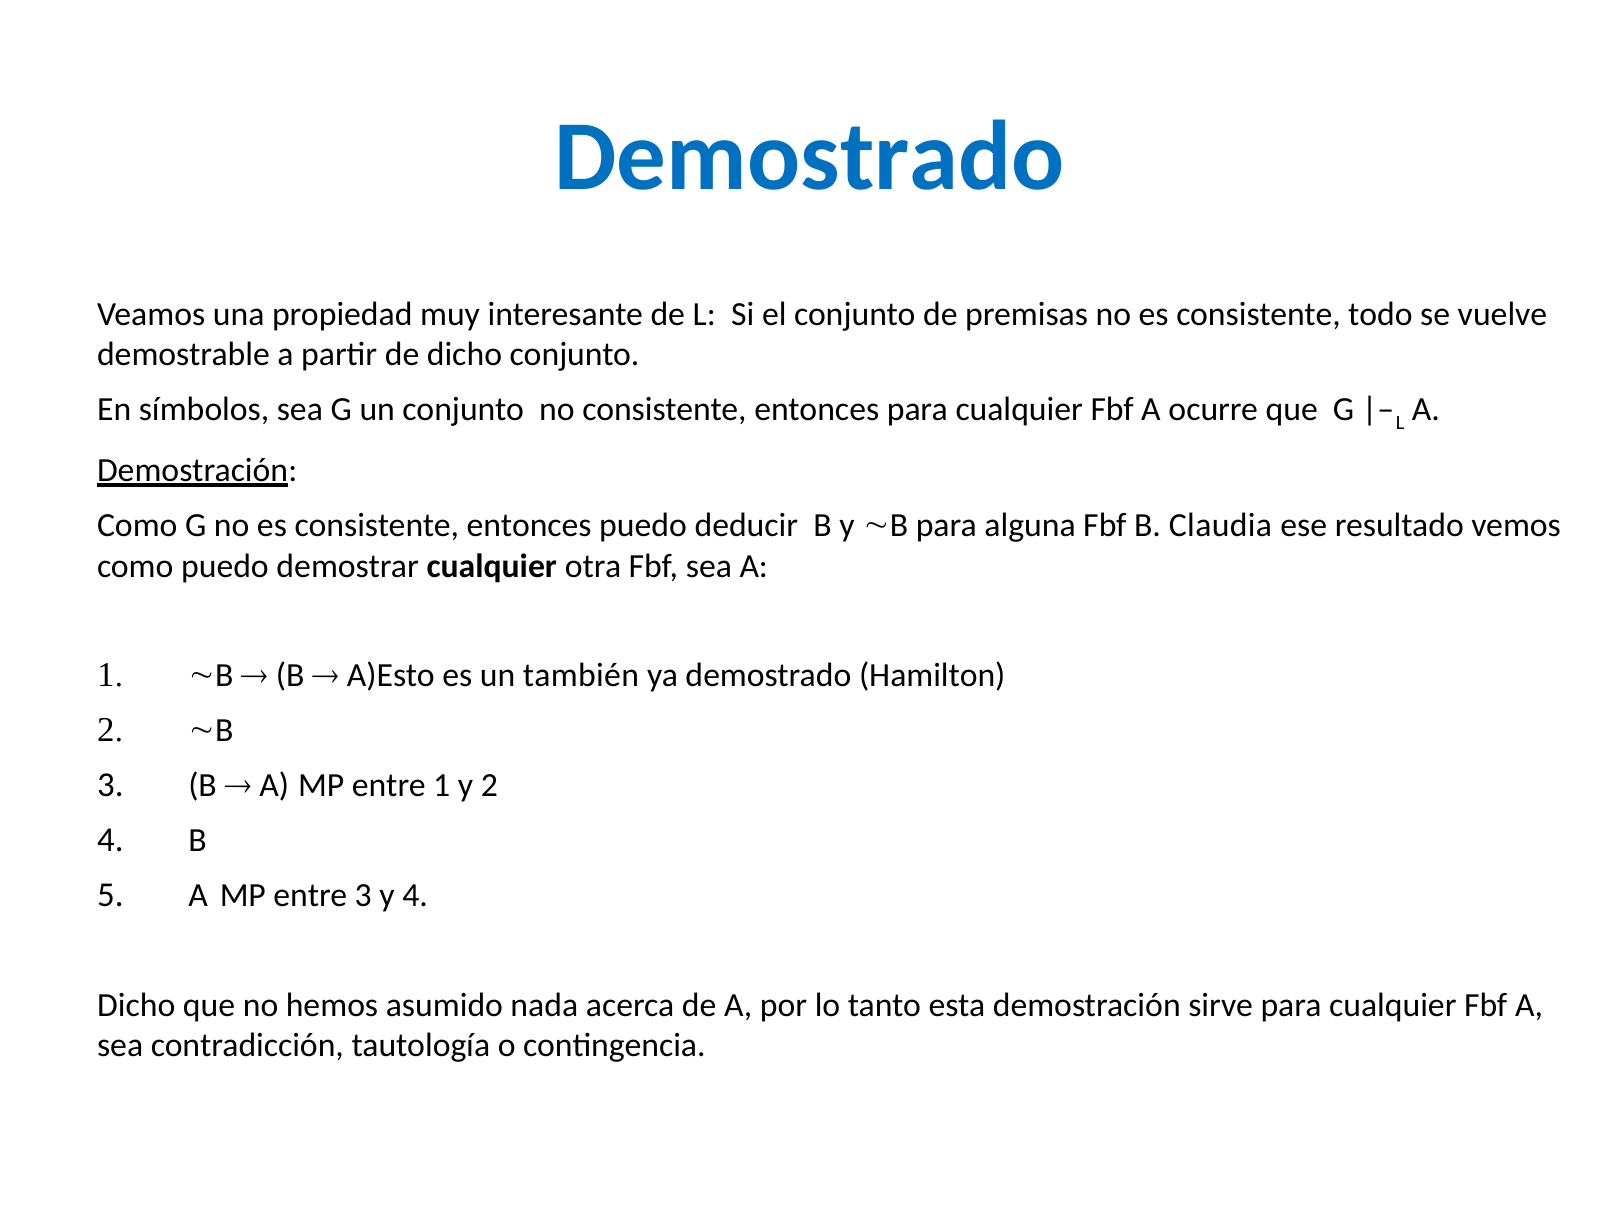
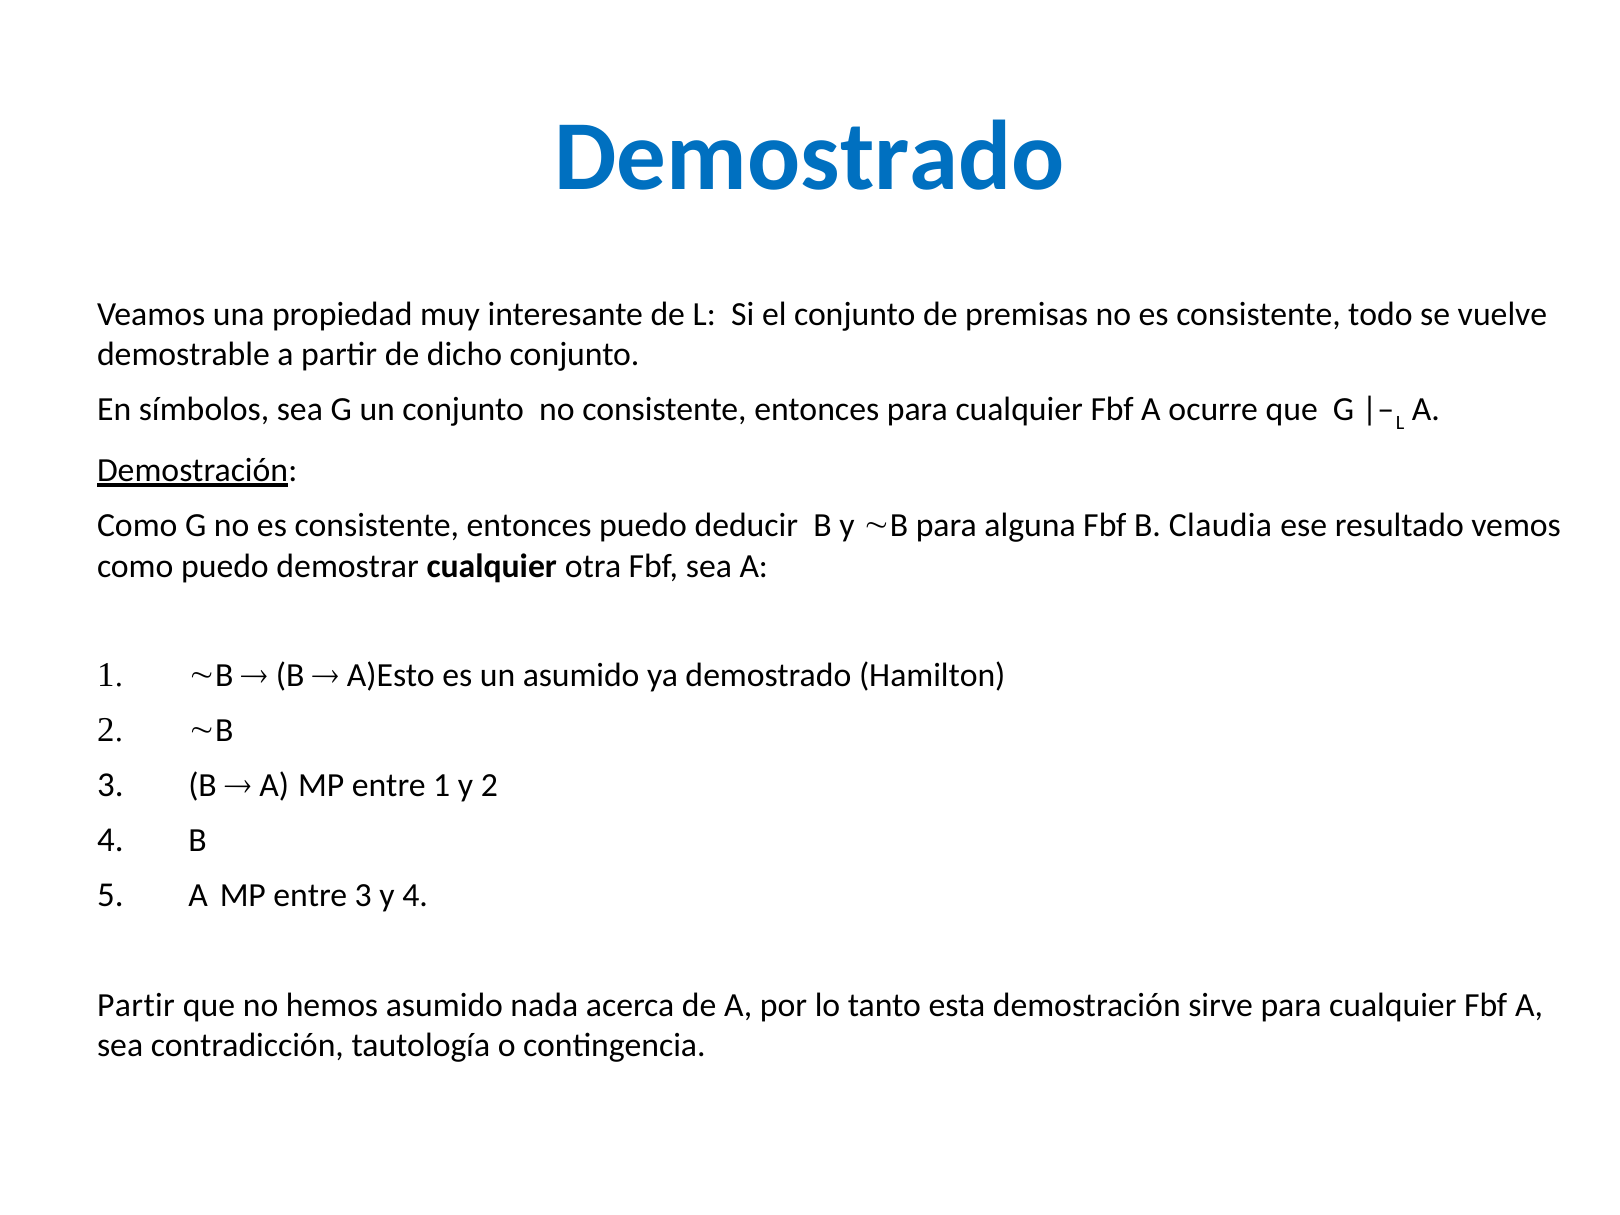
un también: también -> asumido (581, 676)
Dicho: Dicho -> Partir (136, 1005)
